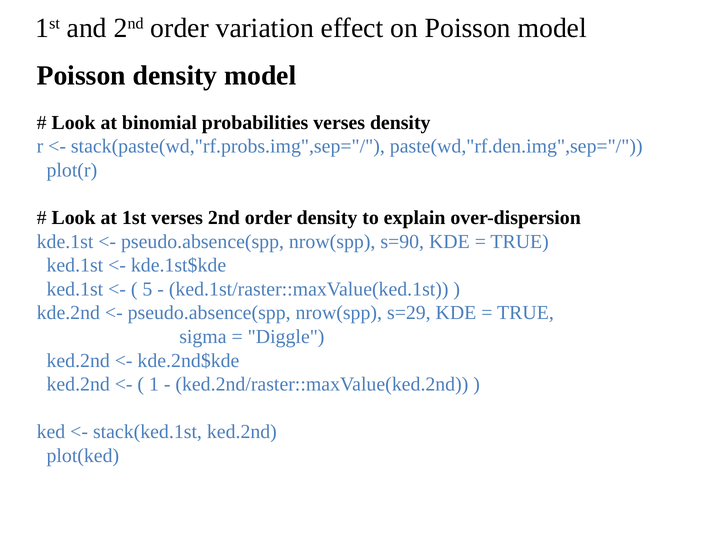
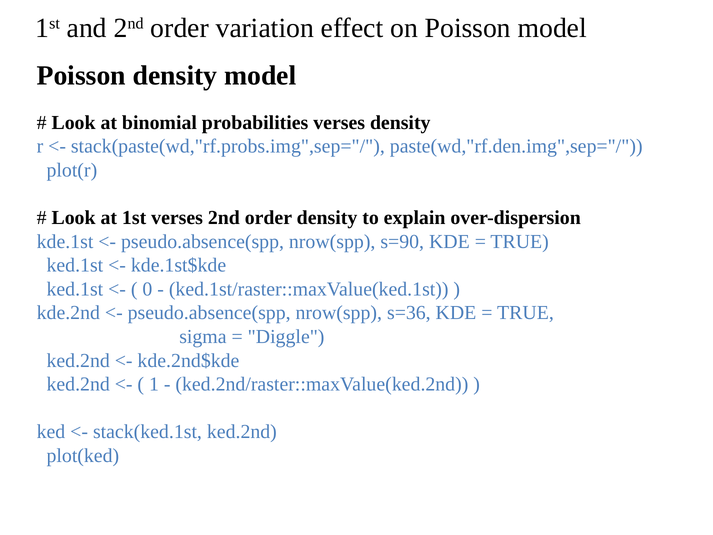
5: 5 -> 0 (147, 289)
s=29: s=29 -> s=36 (409, 313)
